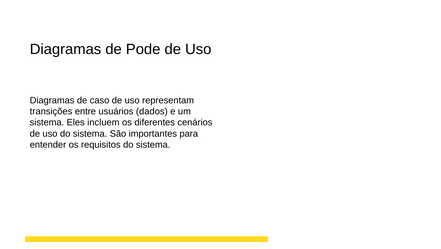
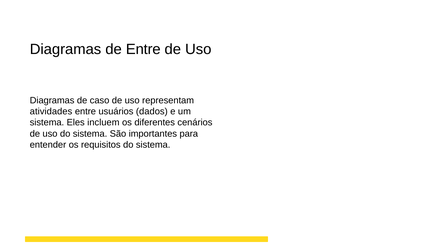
de Pode: Pode -> Entre (143, 49)
transições: transições -> atividades (51, 112)
